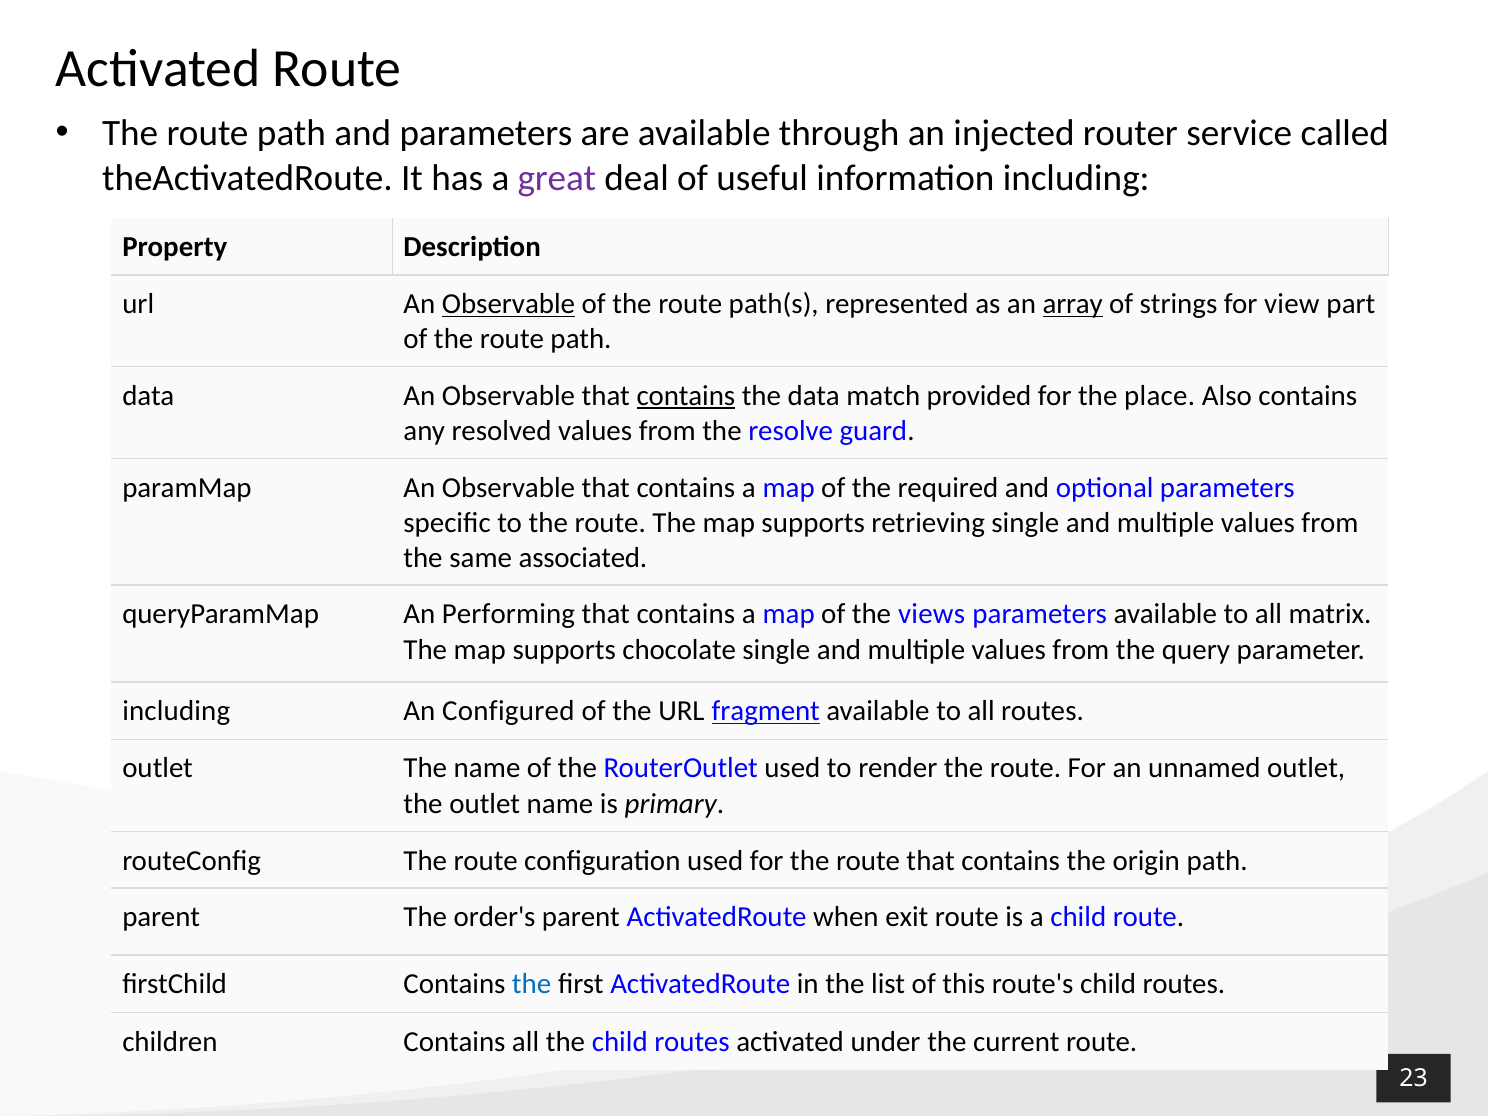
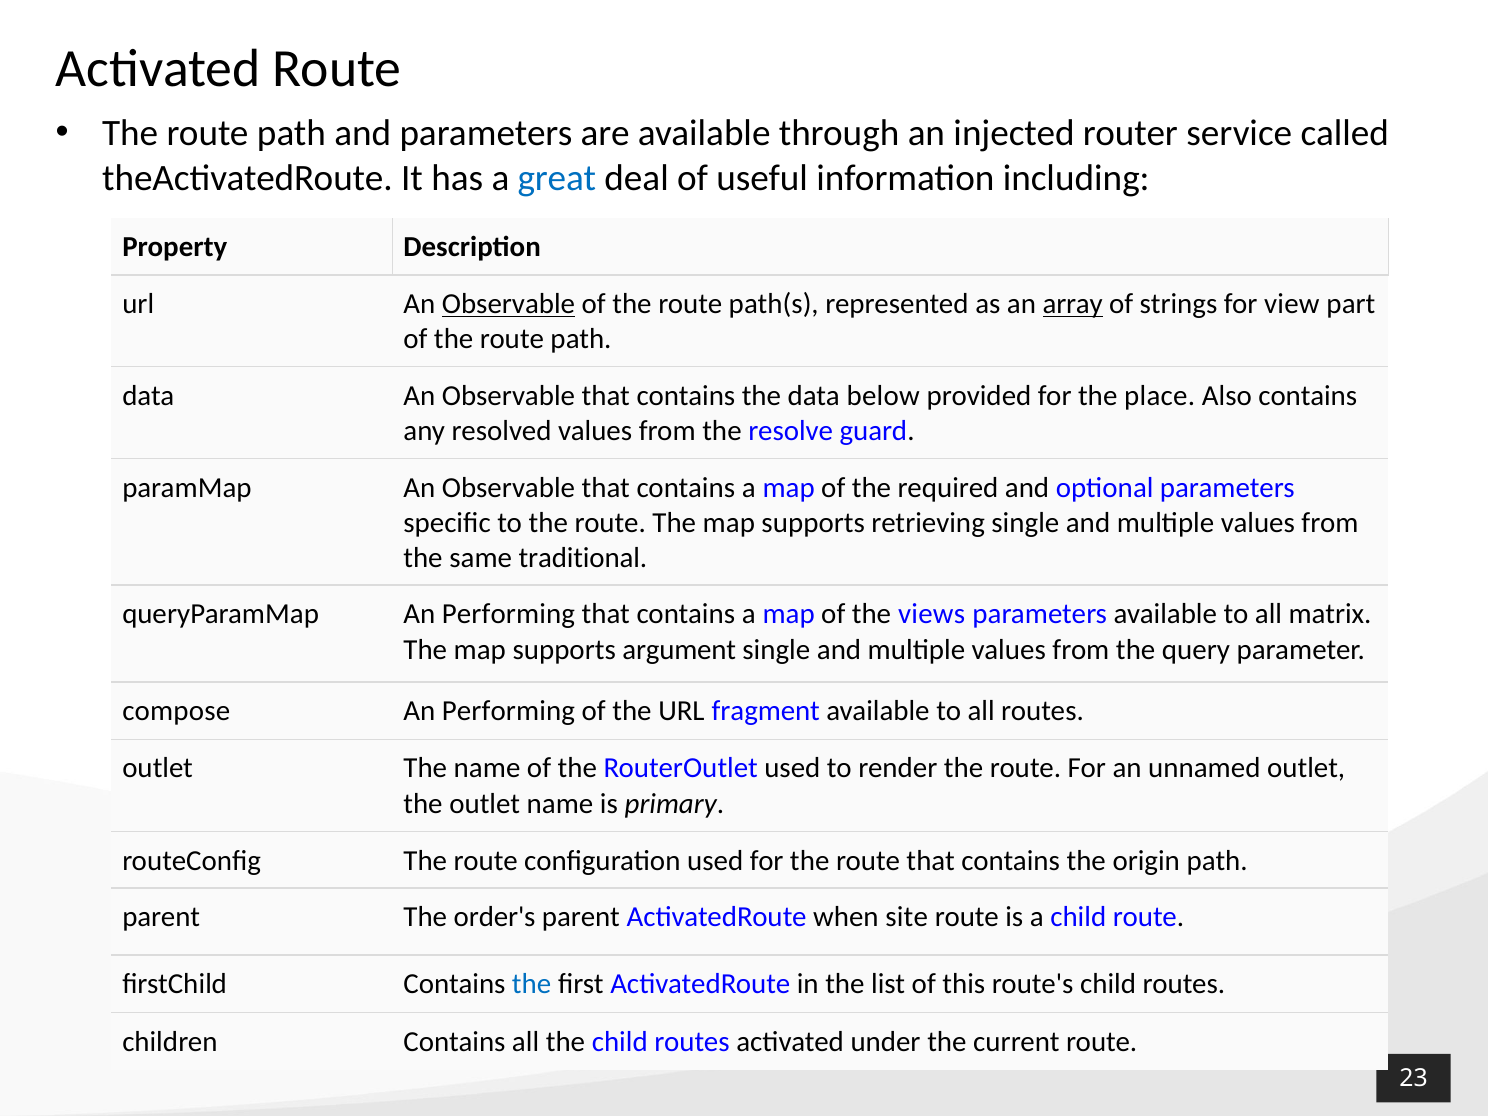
great colour: purple -> blue (557, 178)
contains underline: present -> none (686, 396)
match: match -> below (883, 396)
associated: associated -> traditional (583, 558)
chocolate: chocolate -> argument (679, 650)
including: including -> compose (176, 711)
Configured: Configured -> Performing (508, 711)
fragment underline: present -> none (766, 711)
exit: exit -> site (907, 917)
